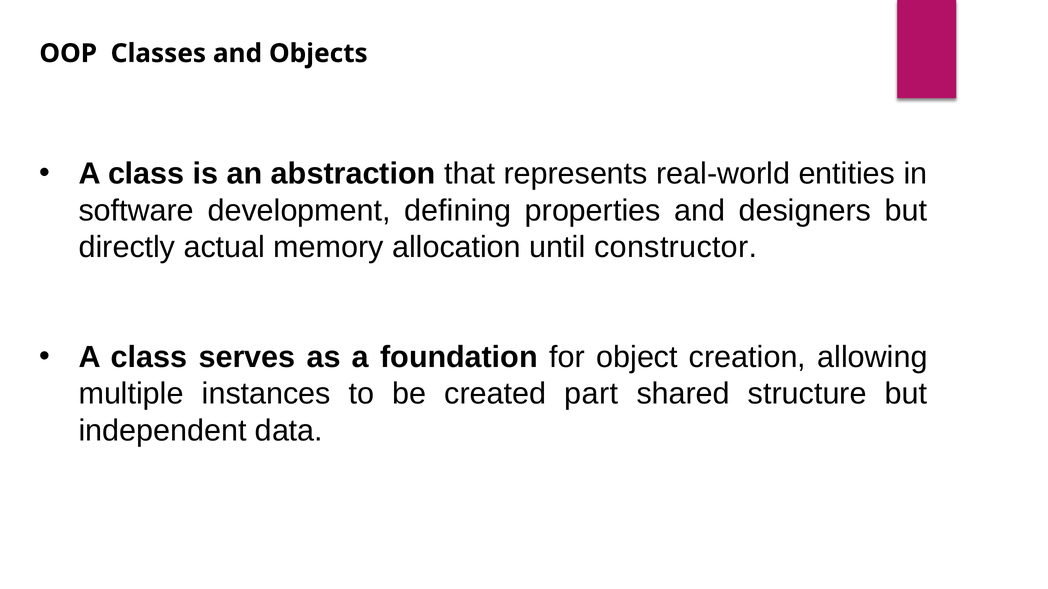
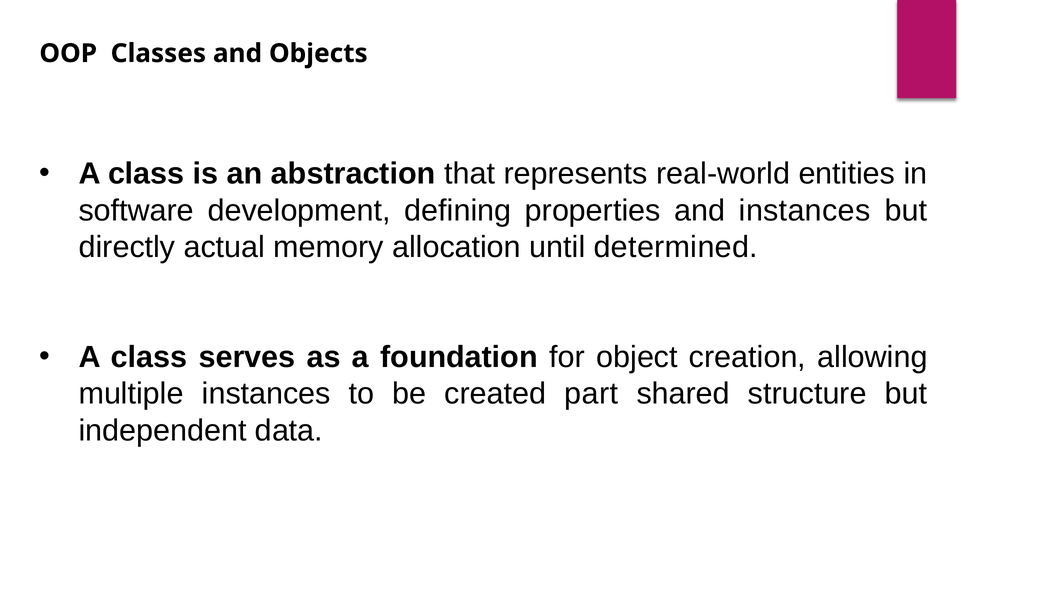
and designers: designers -> instances (805, 211)
constructor: constructor -> determined (676, 247)
